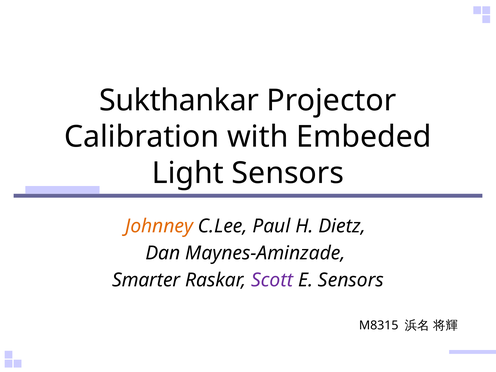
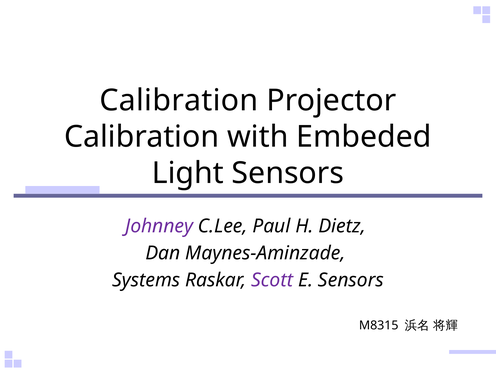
Sukthankar: Sukthankar -> Calibration (179, 101)
Johnney colour: orange -> purple (159, 226)
Smarter: Smarter -> Systems (146, 280)
